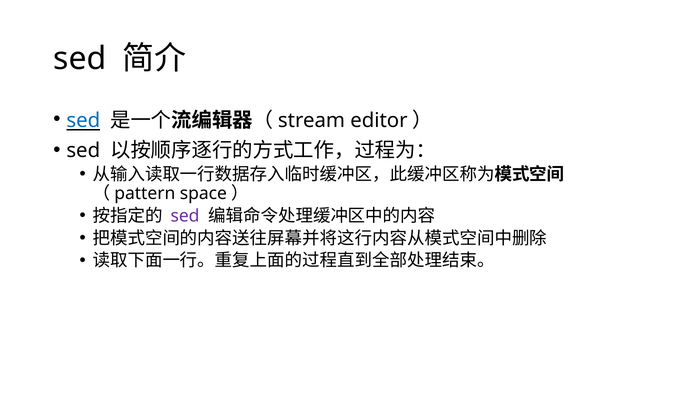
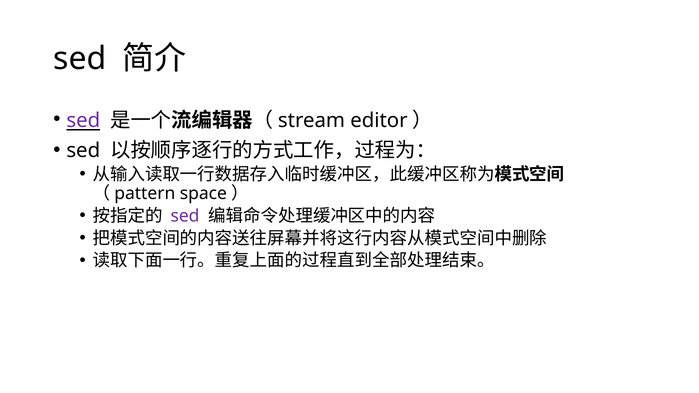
sed colour: blue -> purple (83, 120)
